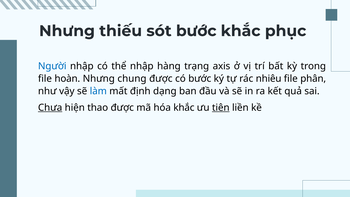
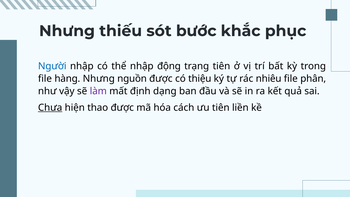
hàng: hàng -> động (169, 66)
trạng axis: axis -> tiên (221, 66)
hoàn: hoàn -> hàng (67, 79)
chung: chung -> nguồn (132, 79)
có bước: bước -> thiệu (200, 79)
làm colour: blue -> purple (98, 91)
hóa khắc: khắc -> cách (184, 108)
tiên underline: present -> none (221, 108)
